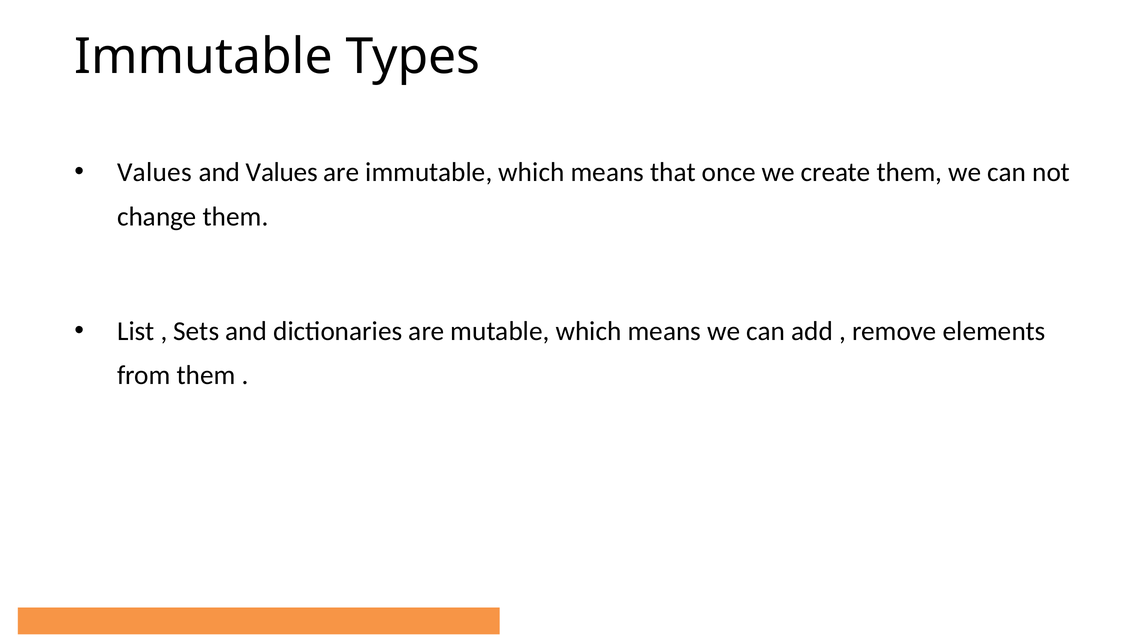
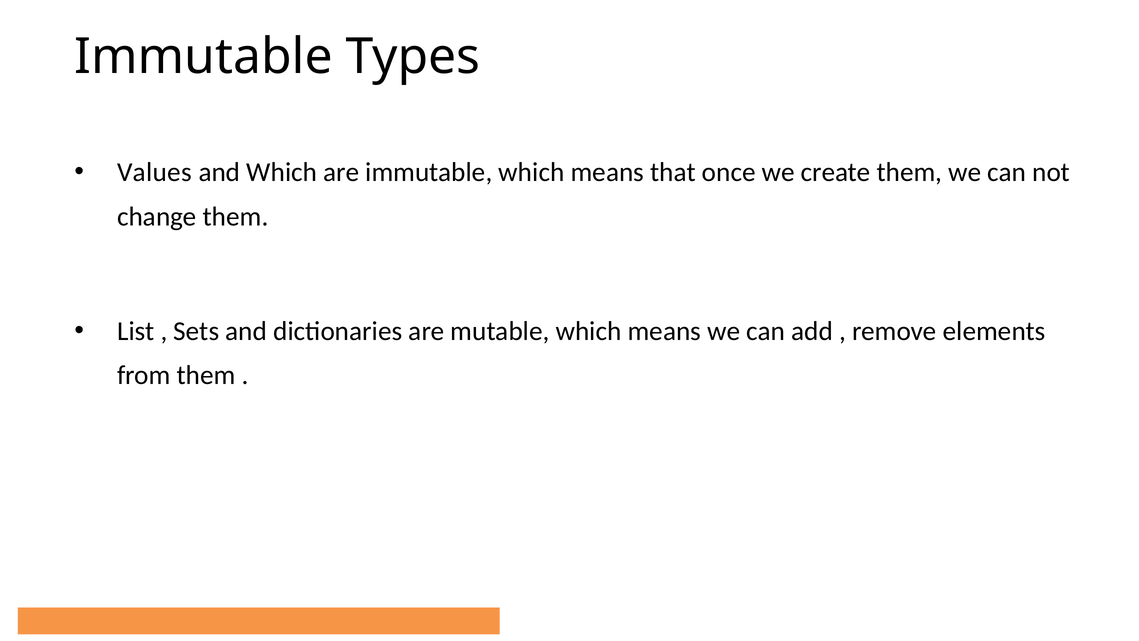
and Values: Values -> Which (282, 172)
